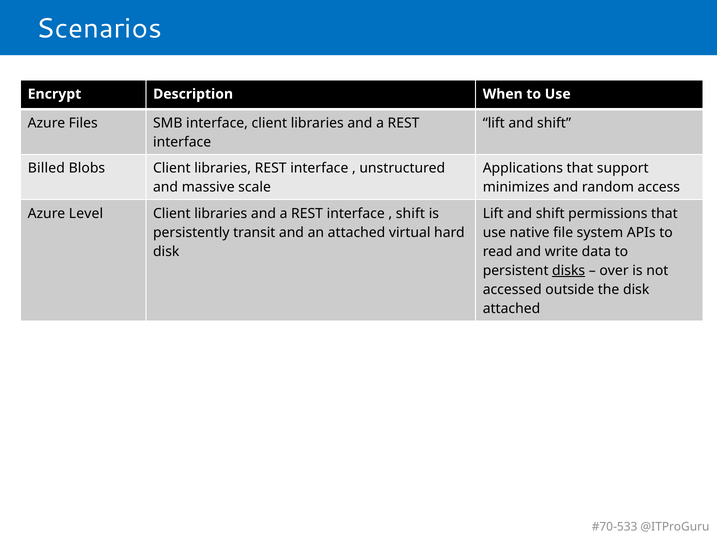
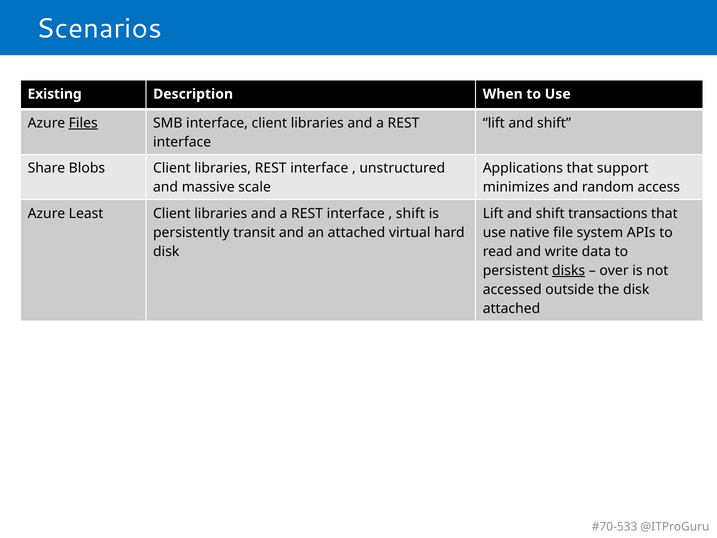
Encrypt: Encrypt -> Existing (55, 94)
Files underline: none -> present (83, 123)
Billed: Billed -> Share (46, 168)
Level: Level -> Least (86, 213)
permissions: permissions -> transactions (608, 213)
